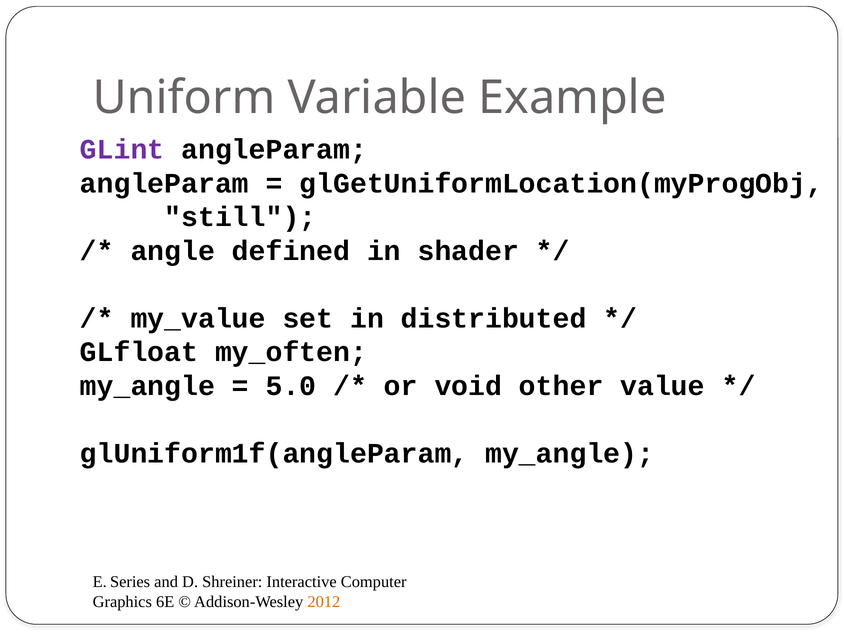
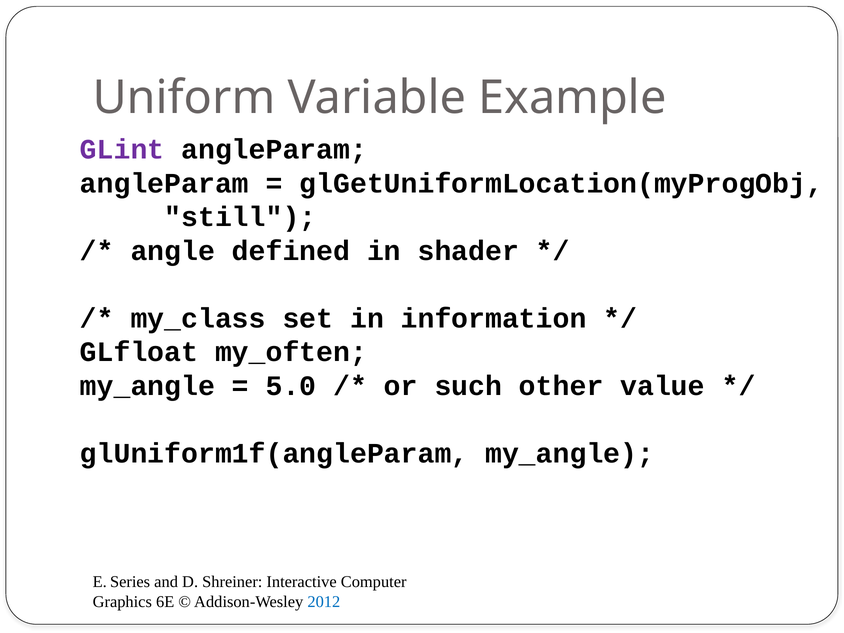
my_value: my_value -> my_class (198, 318)
distributed: distributed -> information (494, 318)
void: void -> such (468, 386)
2012 colour: orange -> blue (324, 602)
